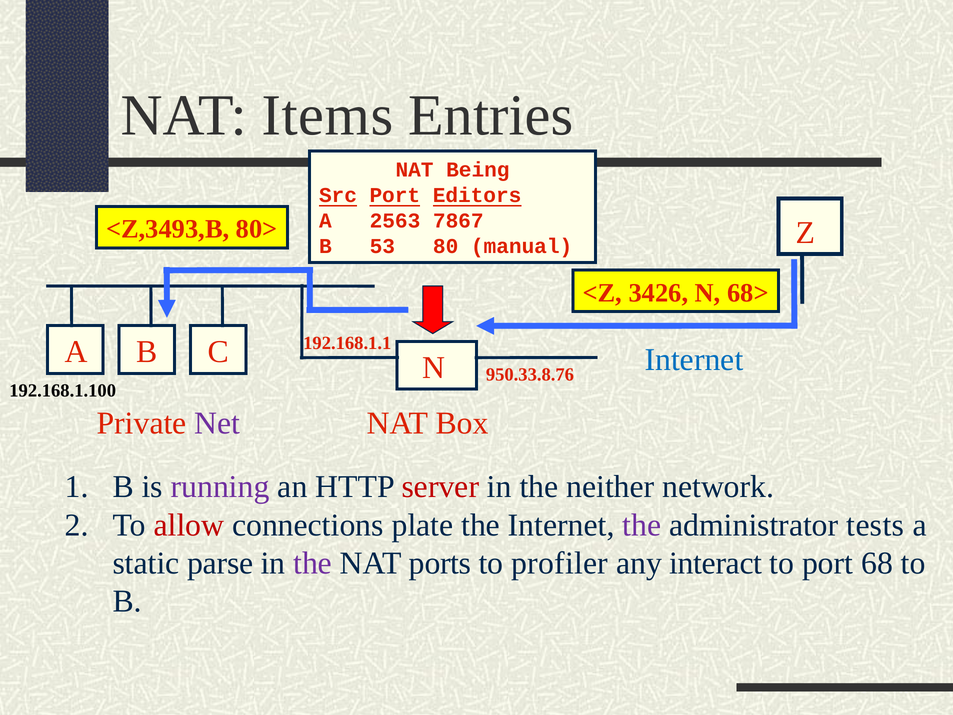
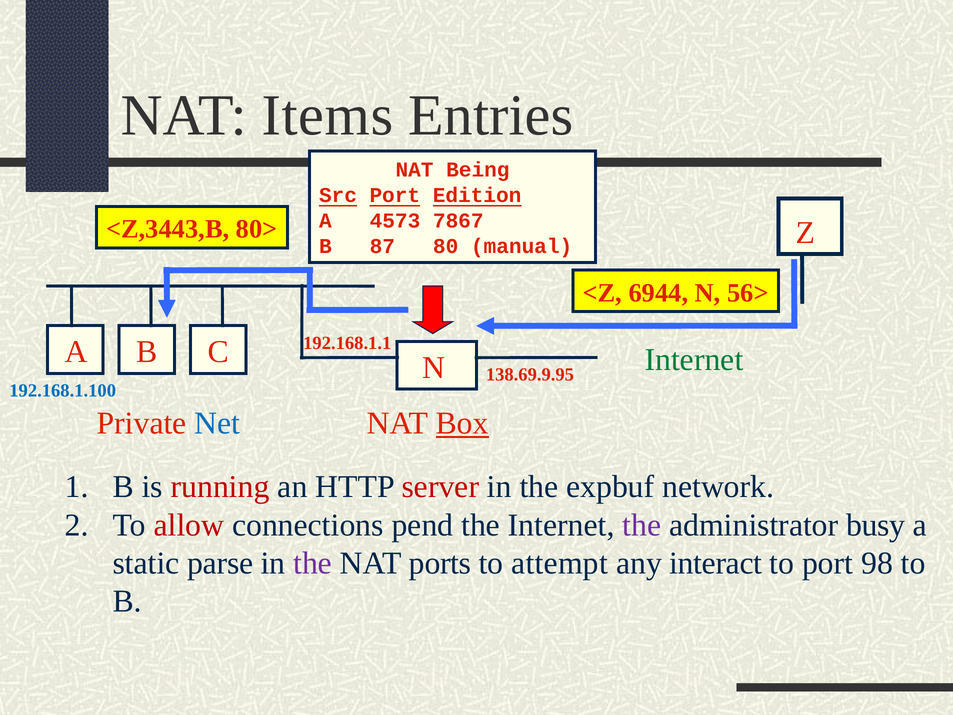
Editors: Editors -> Edition (477, 195)
2563: 2563 -> 4573 (395, 221)
<Z,3493,B: <Z,3493,B -> <Z,3443,B (168, 229)
53: 53 -> 87 (382, 246)
3426: 3426 -> 6944 (658, 293)
68>: 68> -> 56> (748, 293)
Internet colour: blue -> green (694, 360)
950.33.8.76: 950.33.8.76 -> 138.69.9.95 (530, 375)
192.168.1.100 colour: black -> blue (63, 391)
Net colour: purple -> blue (217, 423)
Box underline: none -> present (462, 423)
running colour: purple -> red (220, 487)
neither: neither -> expbuf (610, 487)
plate: plate -> pend (422, 525)
tests: tests -> busy (876, 525)
profiler: profiler -> attempt (560, 563)
68: 68 -> 98 (877, 563)
